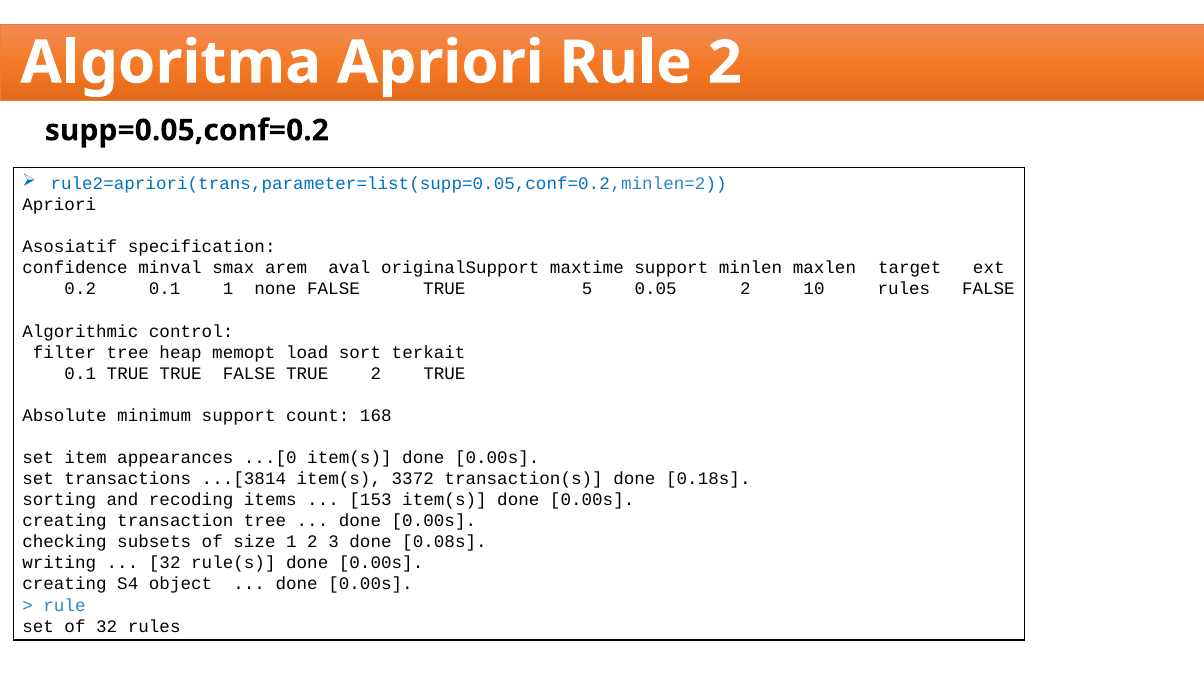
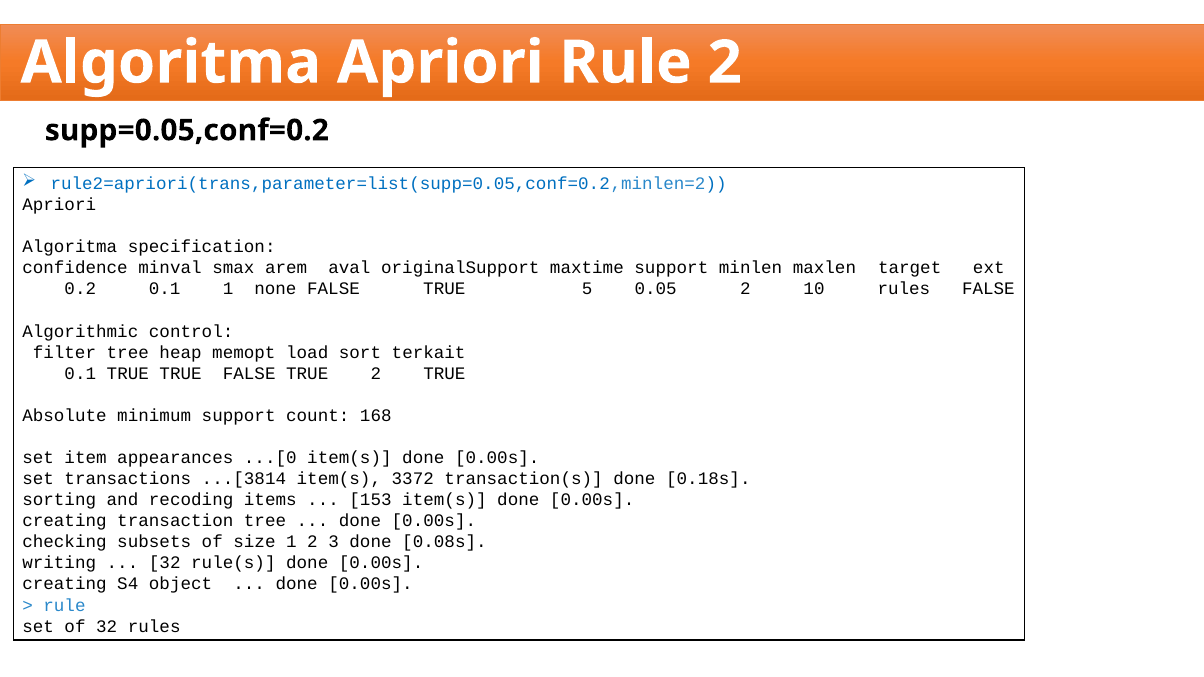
Asosiatif: Asosiatif -> Algoritma (70, 247)
